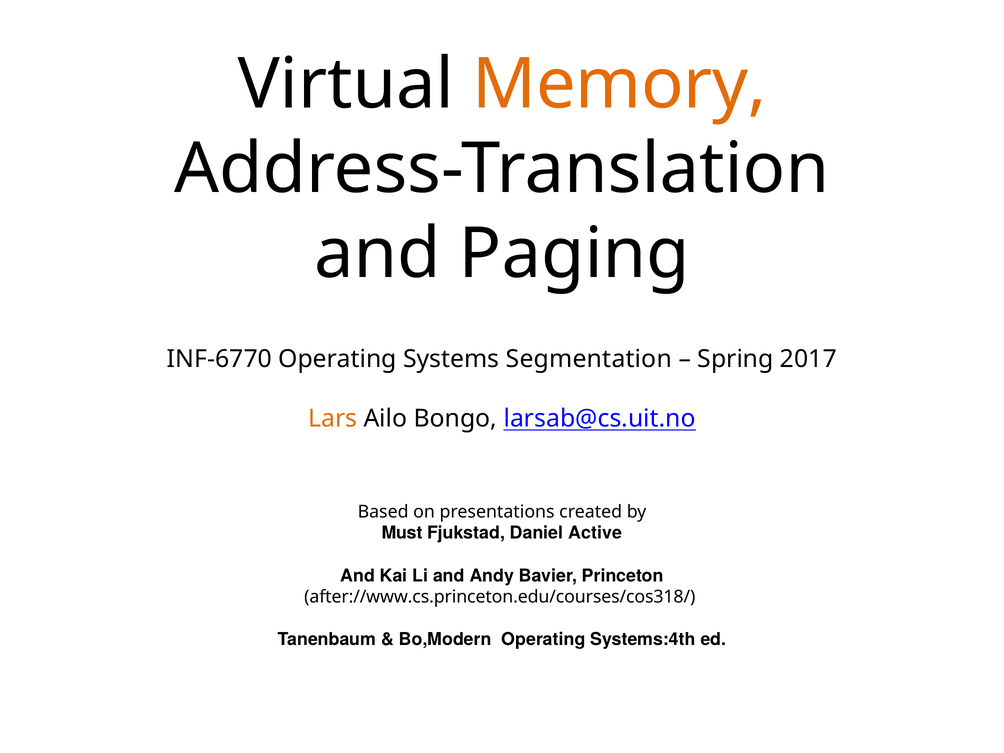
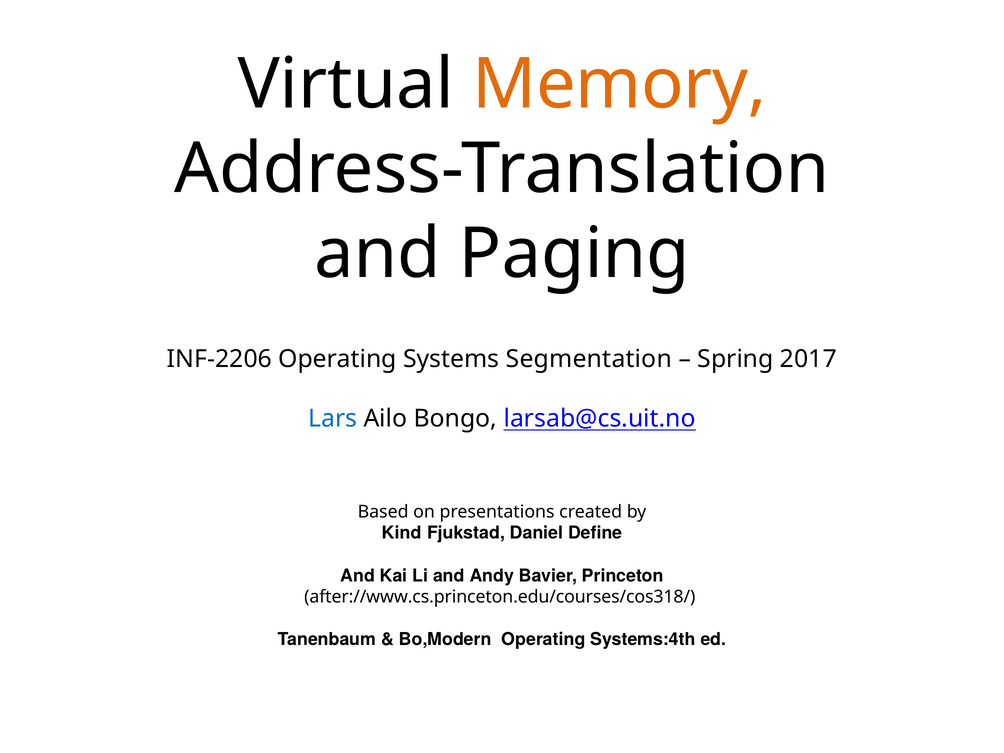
INF-6770: INF-6770 -> INF-2206 (219, 359)
Lars colour: orange -> blue (333, 419)
Must: Must -> Kind (402, 533)
Active: Active -> Define (595, 533)
